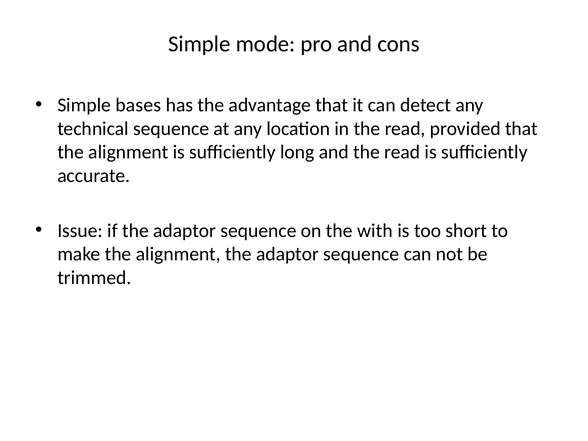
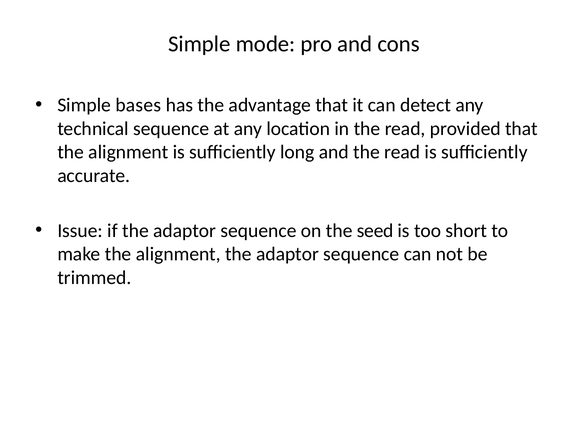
with: with -> seed (375, 231)
